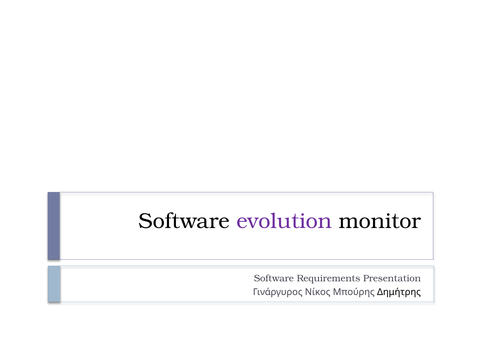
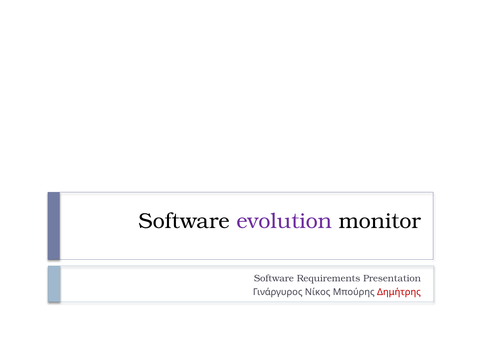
Δημήτρης colour: black -> red (399, 293)
